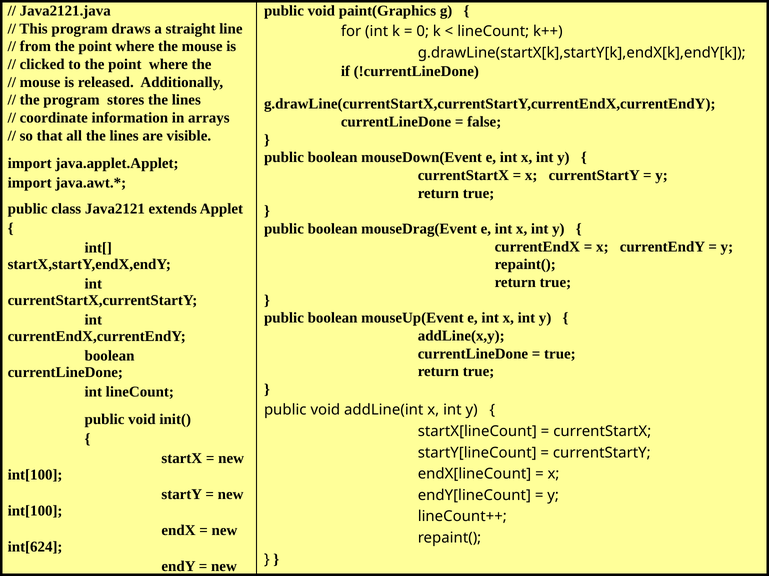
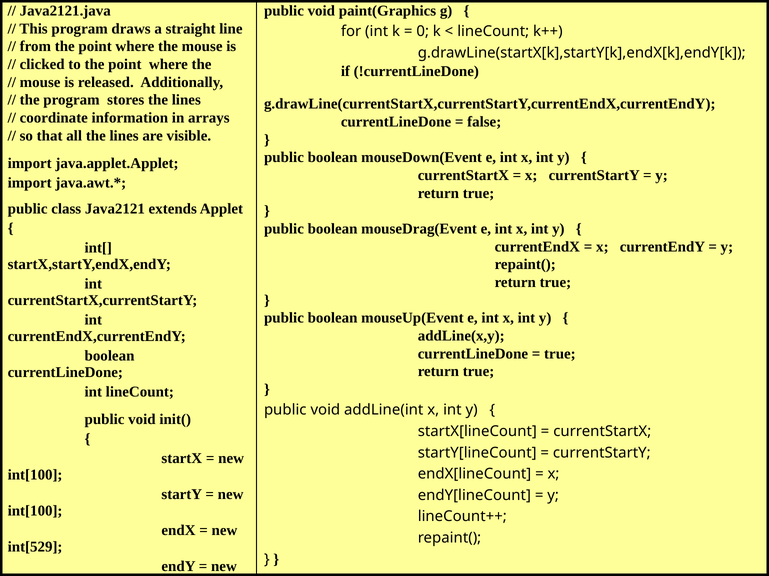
int[624: int[624 -> int[529 (35, 548)
